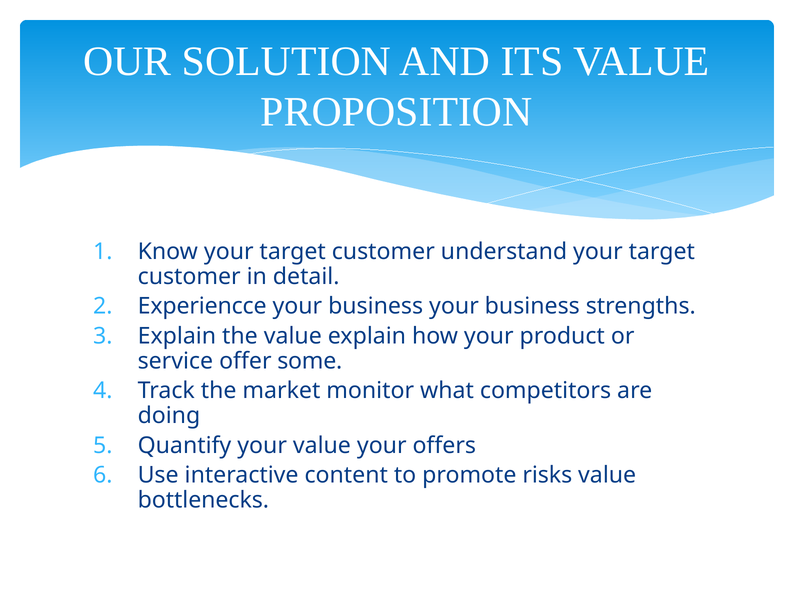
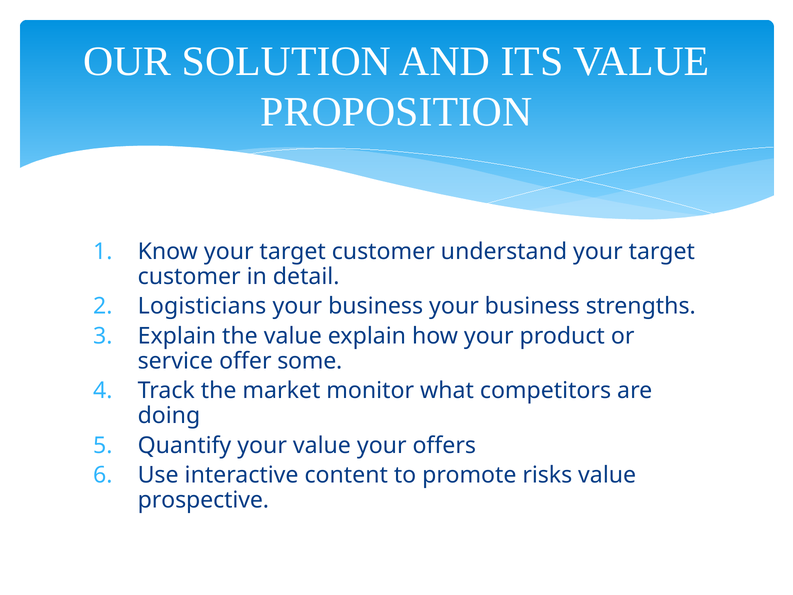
Experiencce: Experiencce -> Logisticians (202, 306)
bottlenecks: bottlenecks -> prospective (203, 500)
